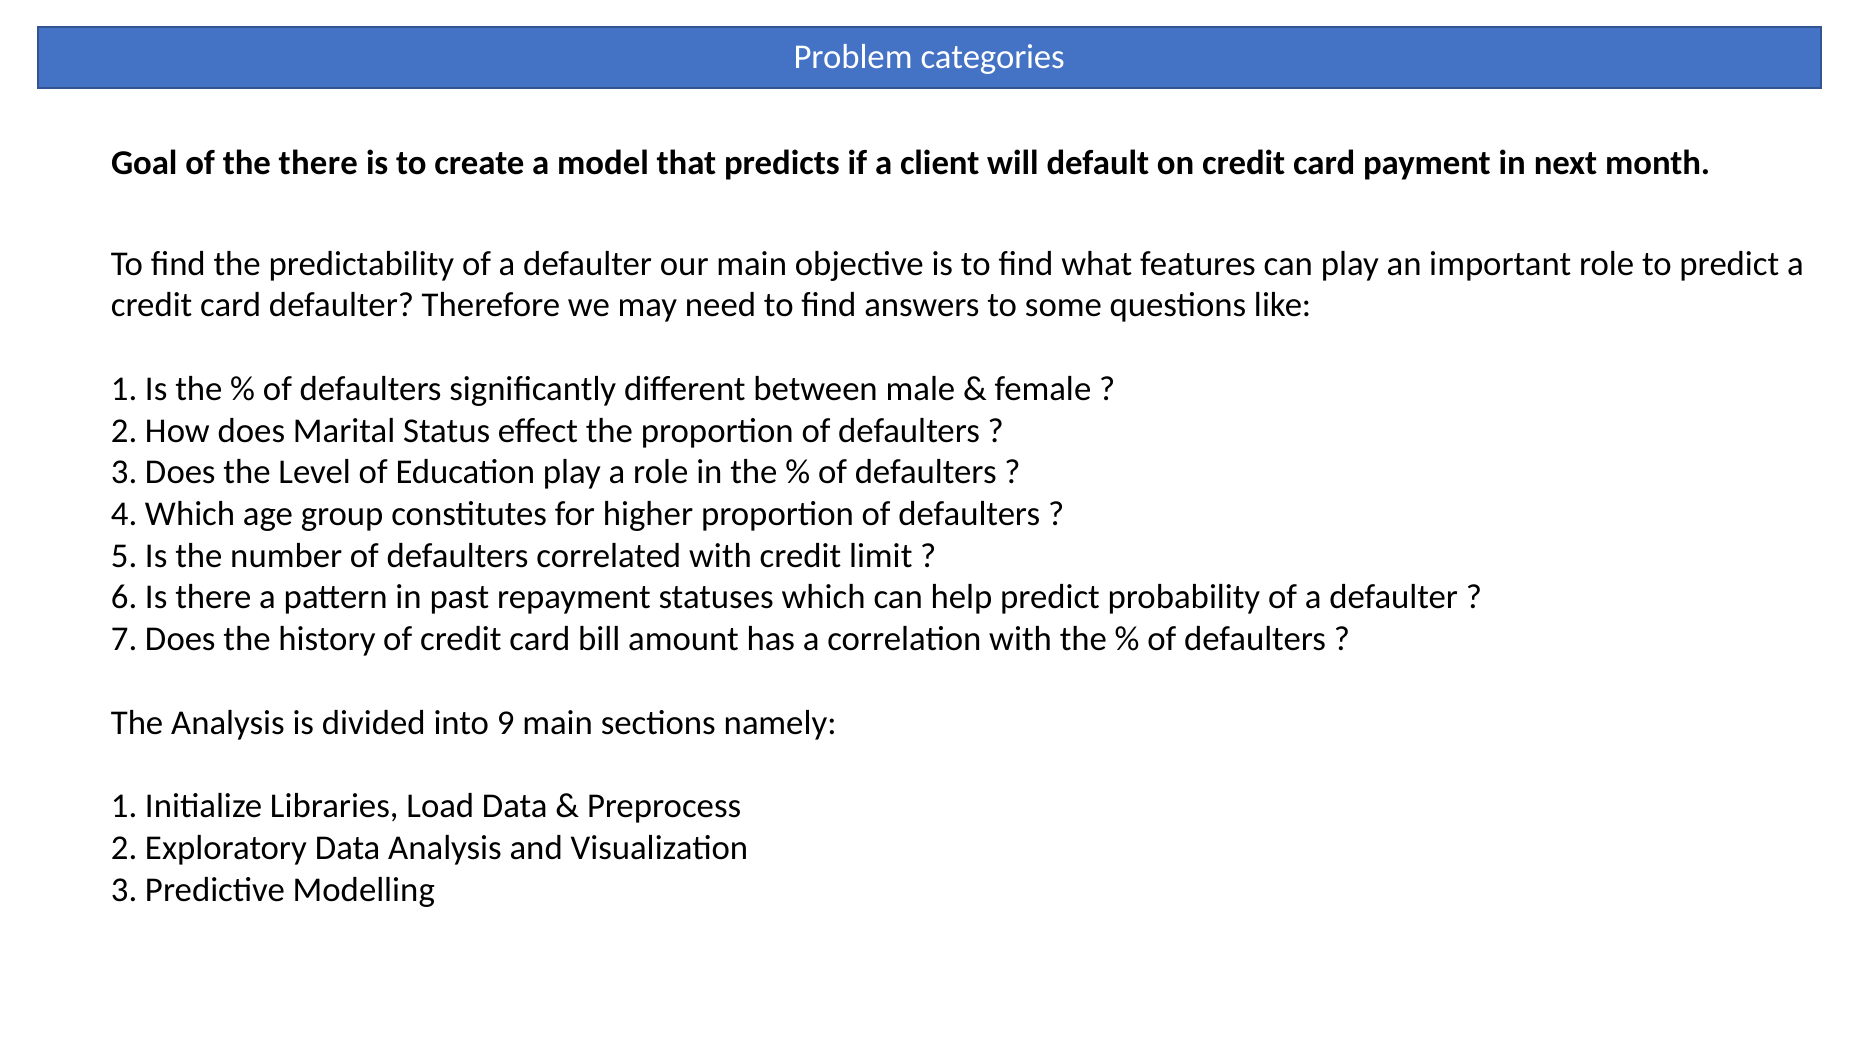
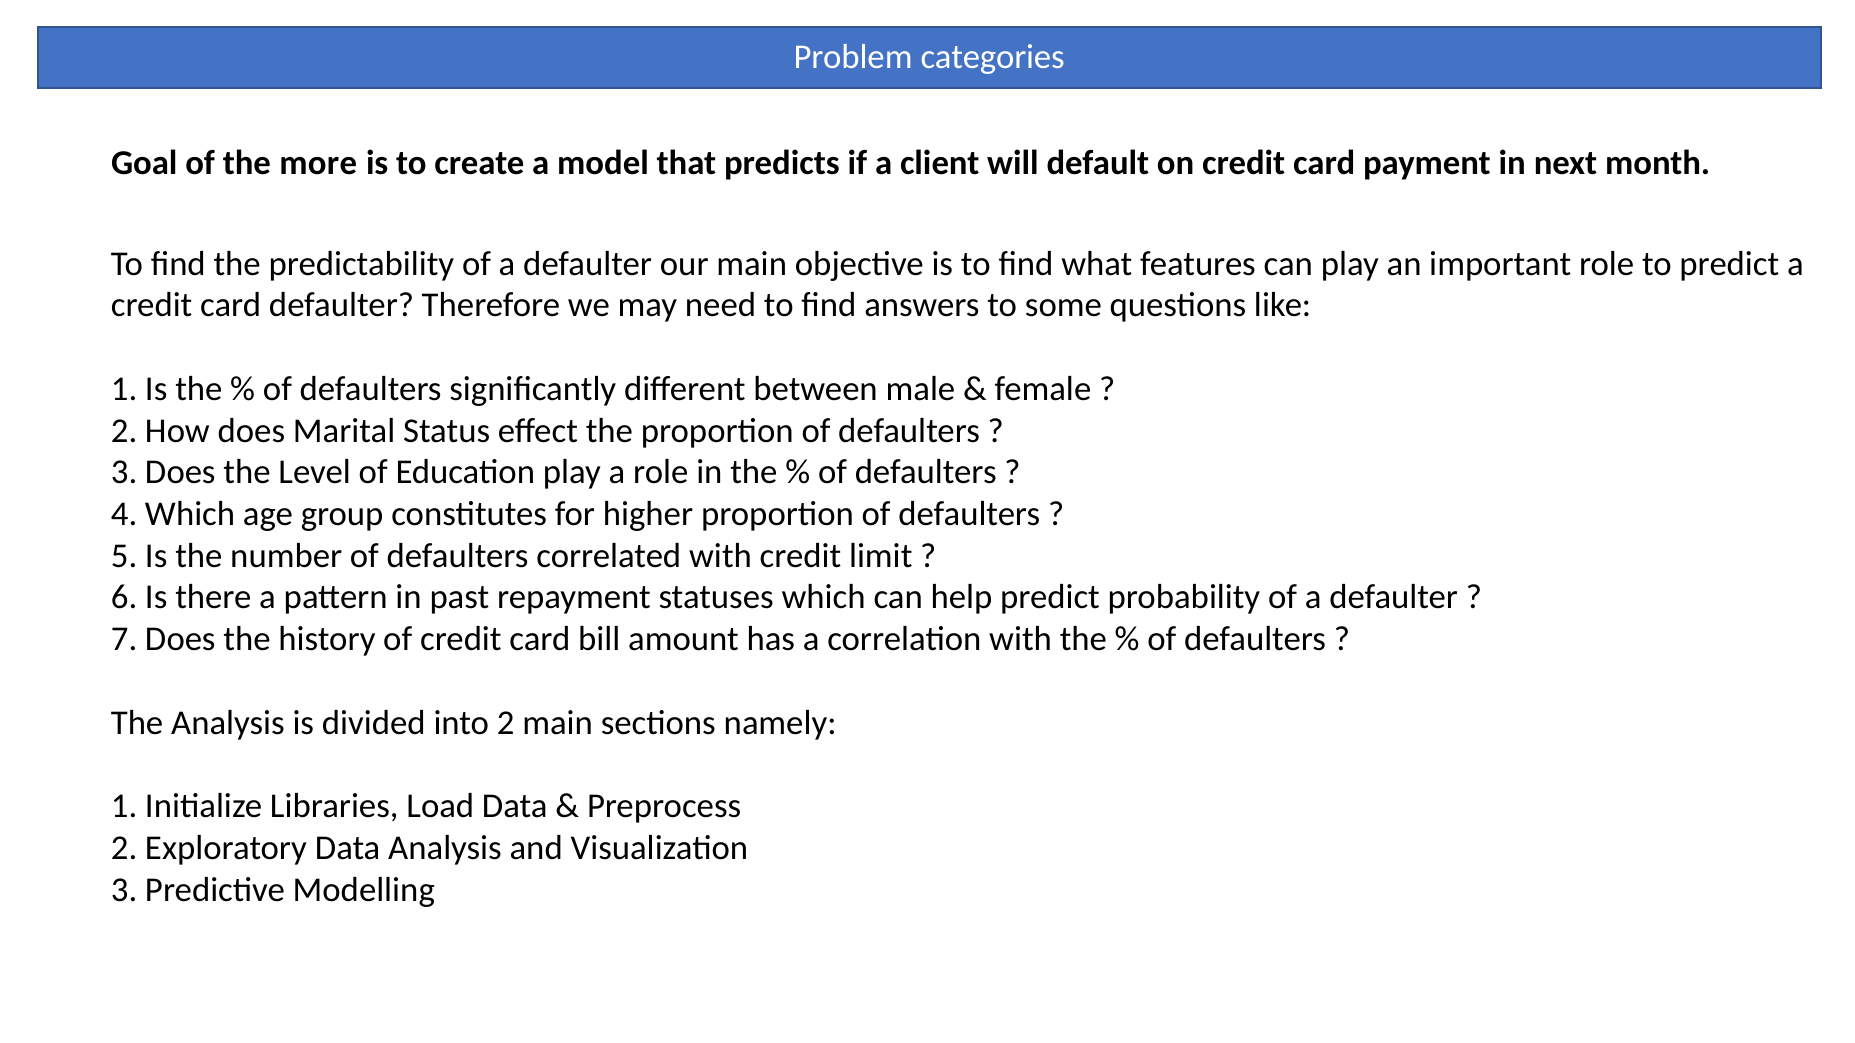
the there: there -> more (318, 163)
into 9: 9 -> 2 (506, 723)
